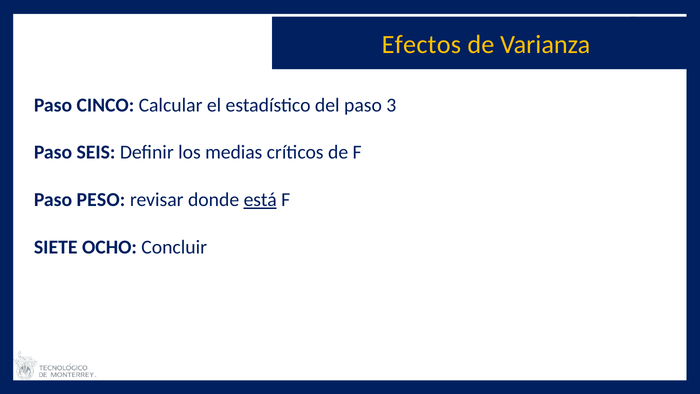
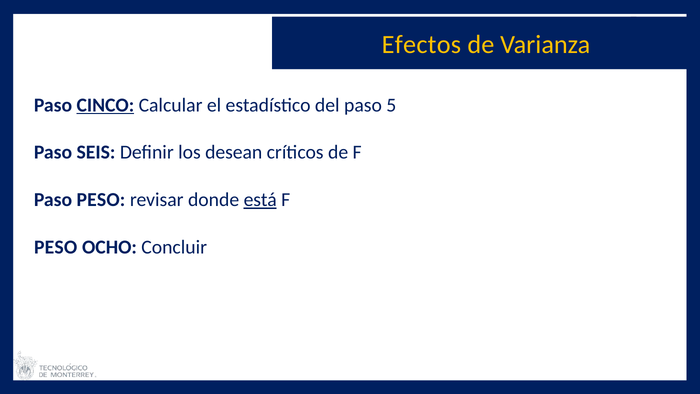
CINCO underline: none -> present (105, 105)
3: 3 -> 5 (391, 105)
medias: medias -> desean (234, 152)
SIETE: SIETE -> PESO (56, 247)
